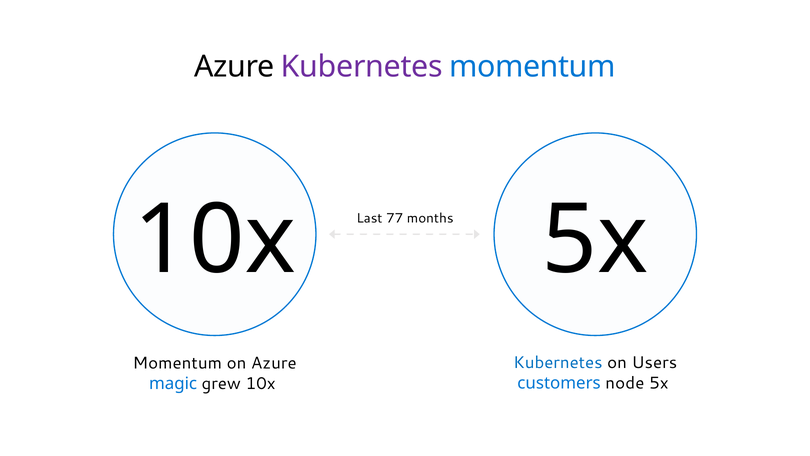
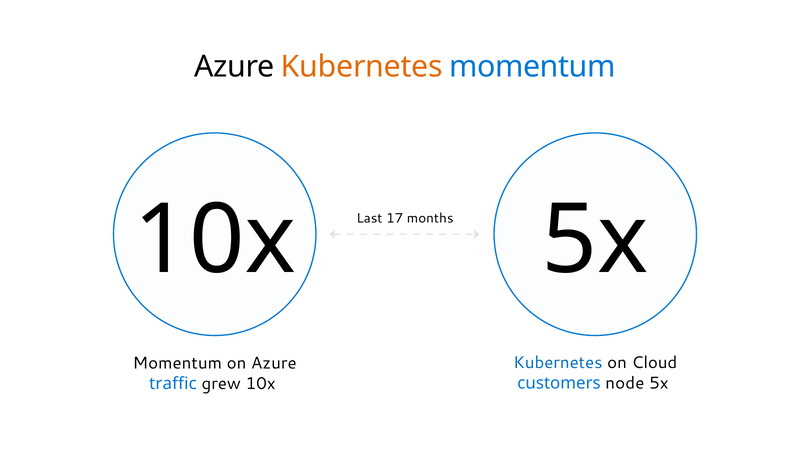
Kubernetes colour: purple -> orange (362, 67)
77: 77 -> 17 (395, 218)
Users: Users -> Cloud (654, 362)
magic: magic -> traffic (173, 383)
